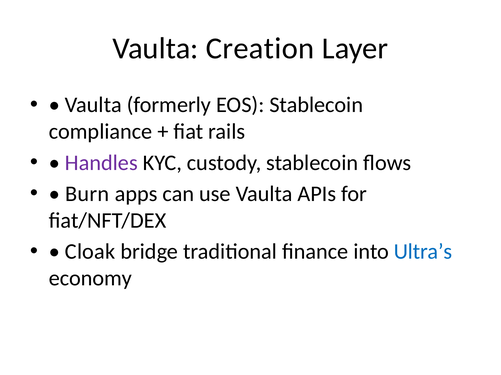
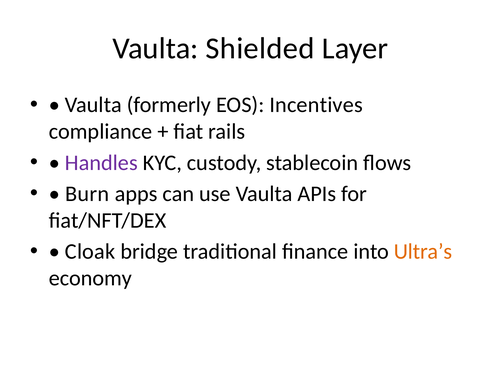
Creation: Creation -> Shielded (260, 48)
EOS Stablecoin: Stablecoin -> Incentives (316, 105)
Ultra’s colour: blue -> orange (423, 252)
